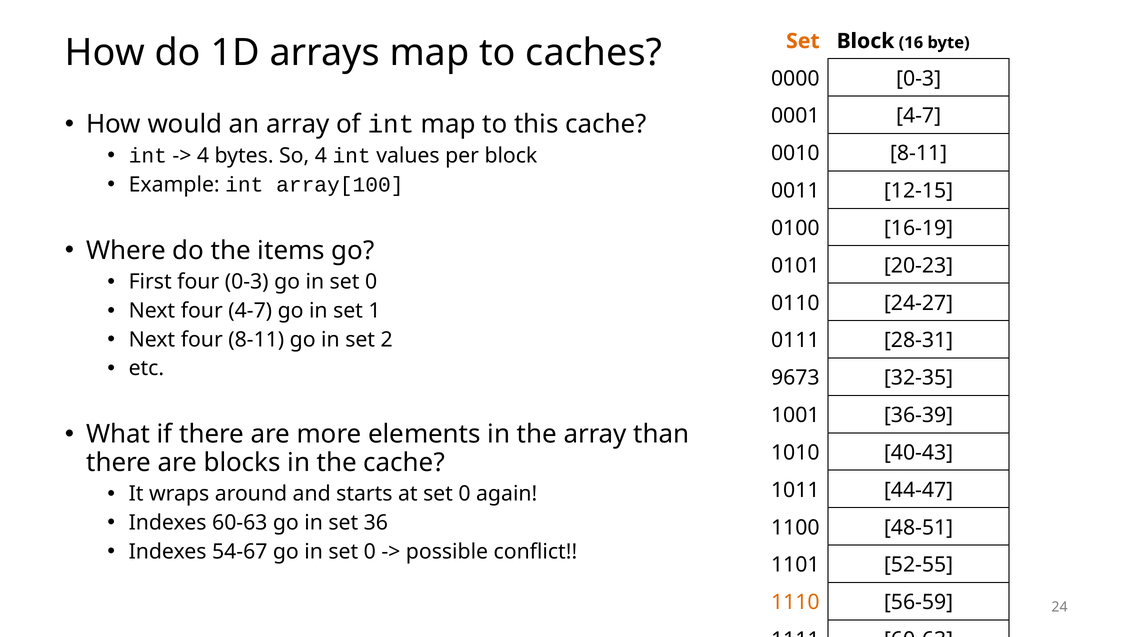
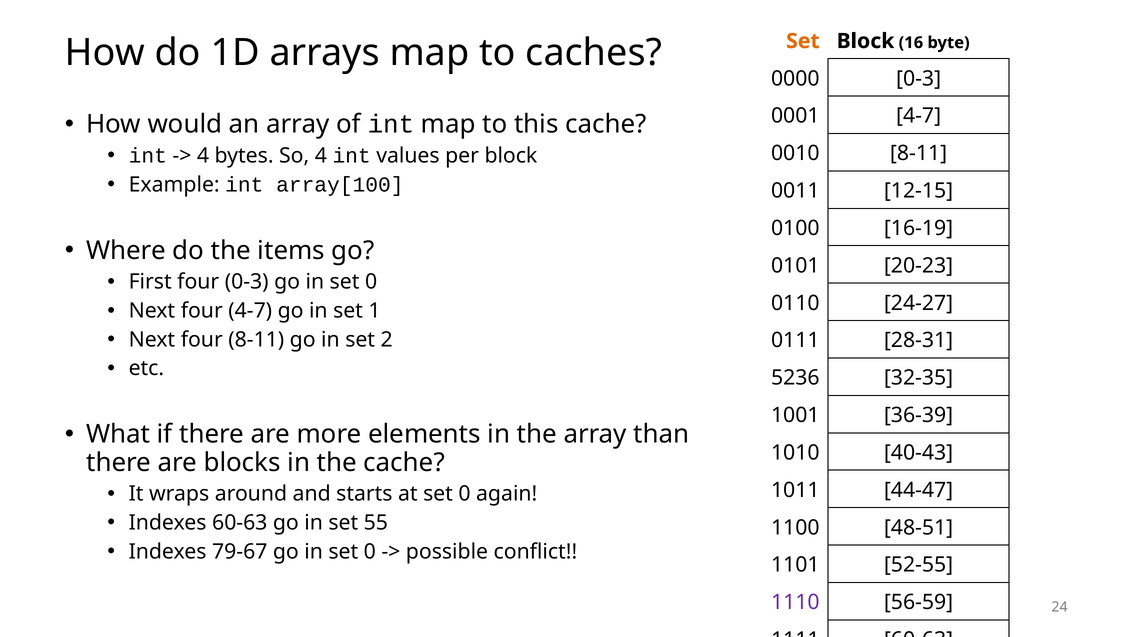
9673: 9673 -> 5236 (795, 378)
36: 36 -> 55 (376, 523)
54-67: 54-67 -> 79-67 (240, 552)
1110 colour: orange -> purple (795, 603)
